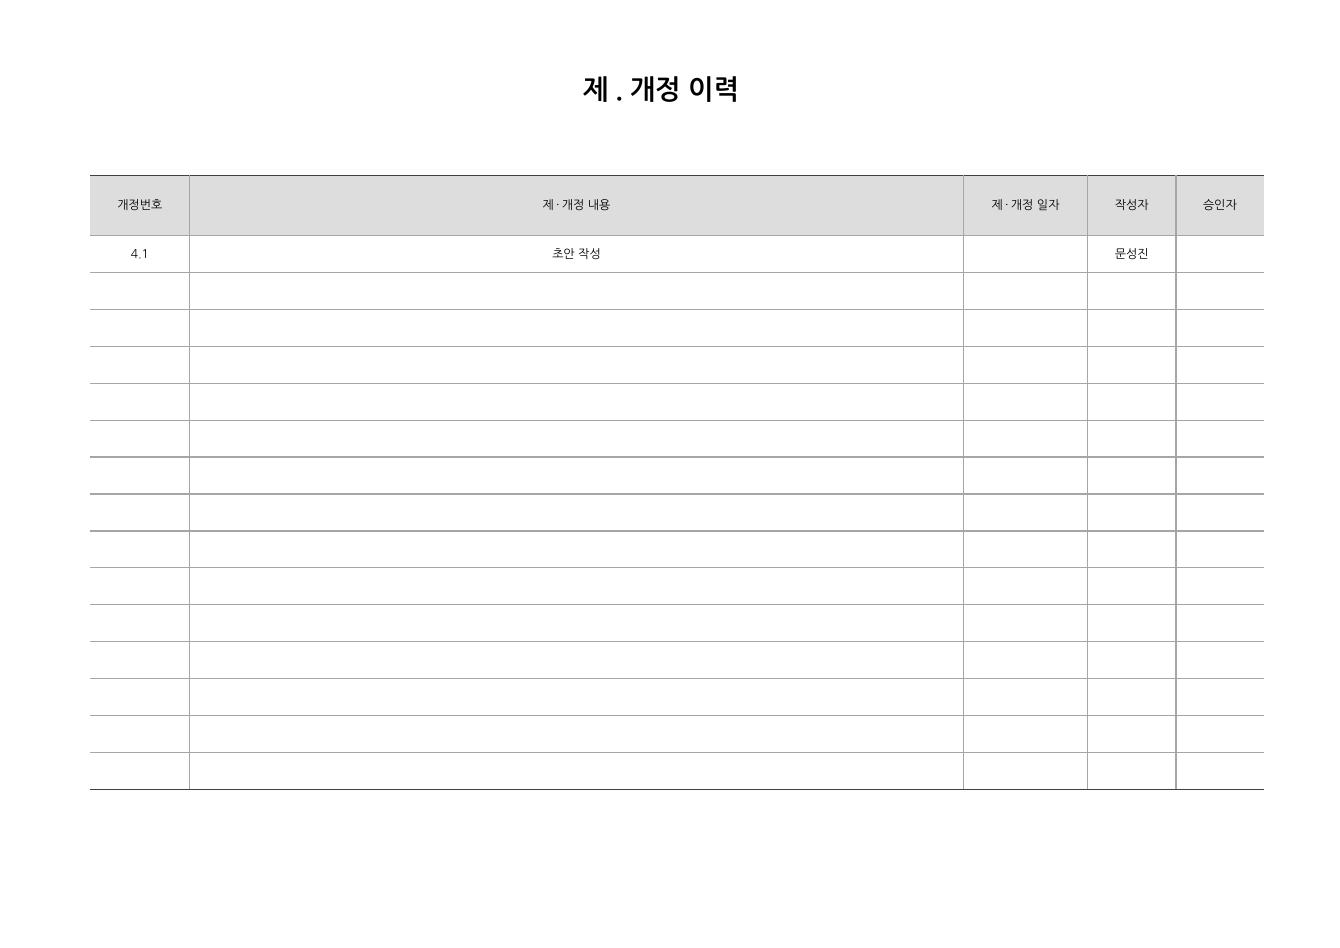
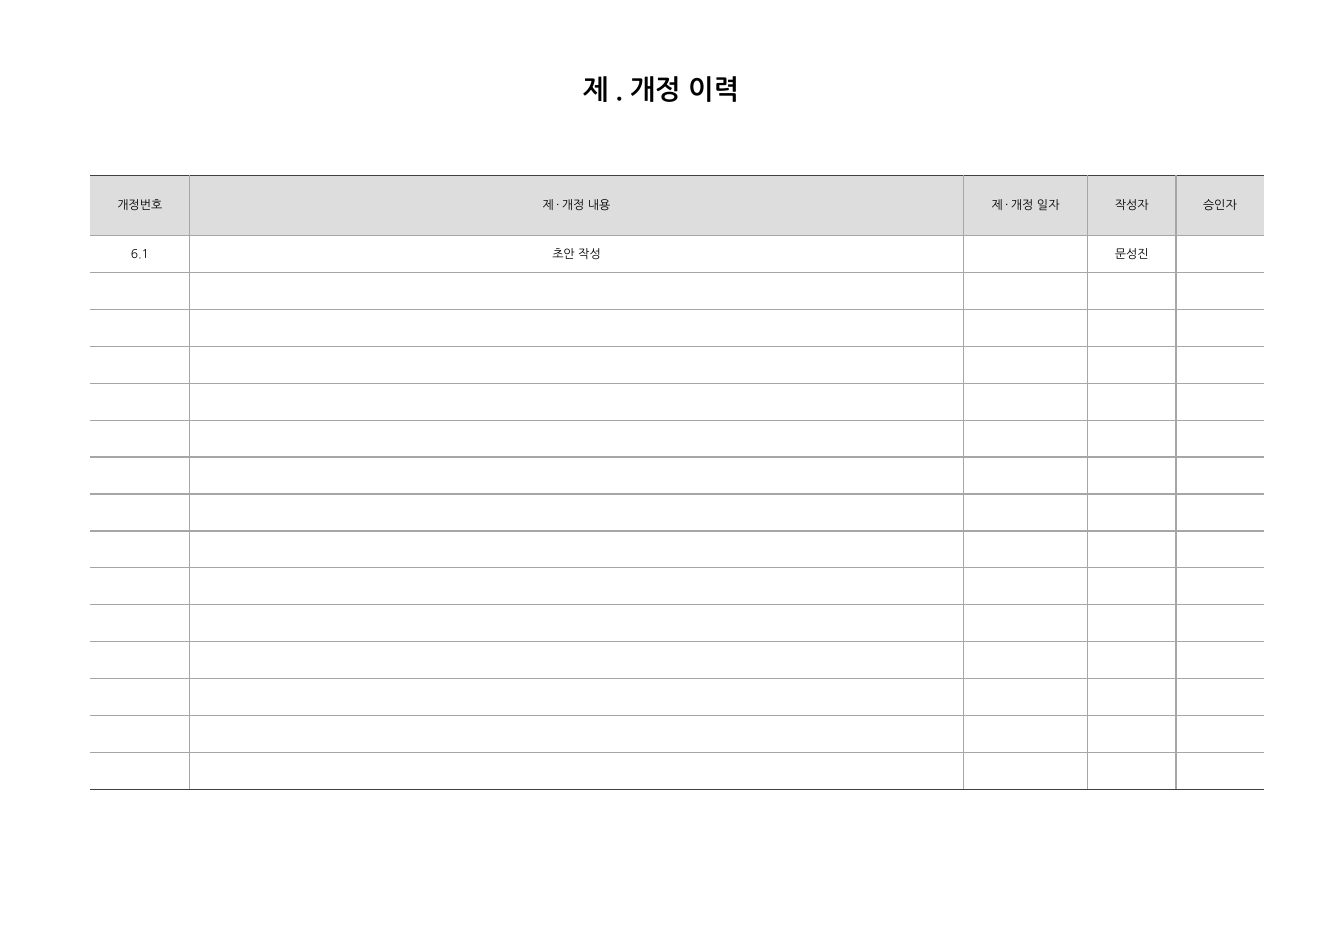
4.1: 4.1 -> 6.1 (140, 254)
